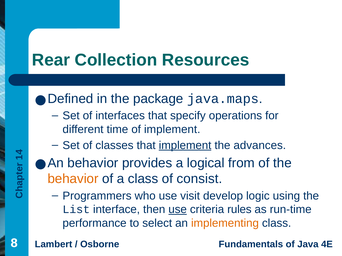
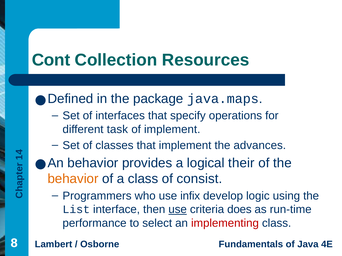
Rear: Rear -> Cont (51, 60)
time: time -> task (117, 130)
implement underline: present -> none (185, 146)
from: from -> their (241, 163)
visit: visit -> infix (190, 196)
rules: rules -> does (239, 210)
implementing colour: orange -> red (225, 224)
